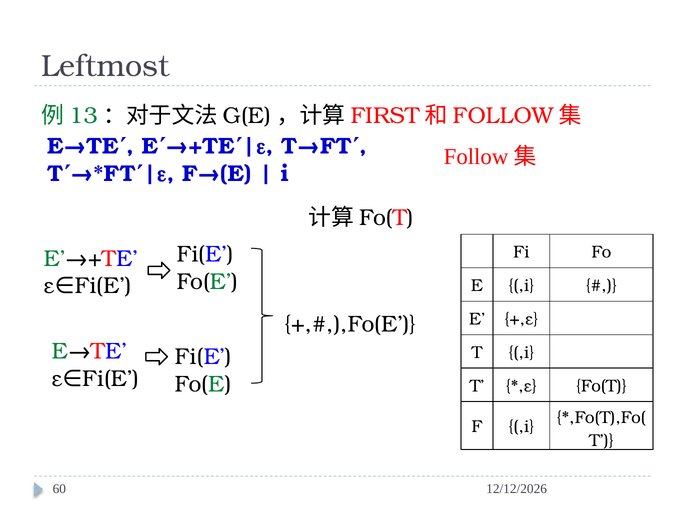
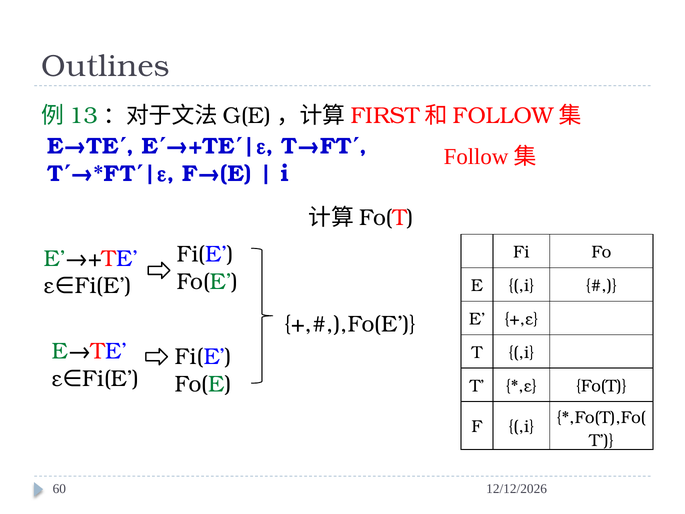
Leftmost: Leftmost -> Outlines (105, 66)
